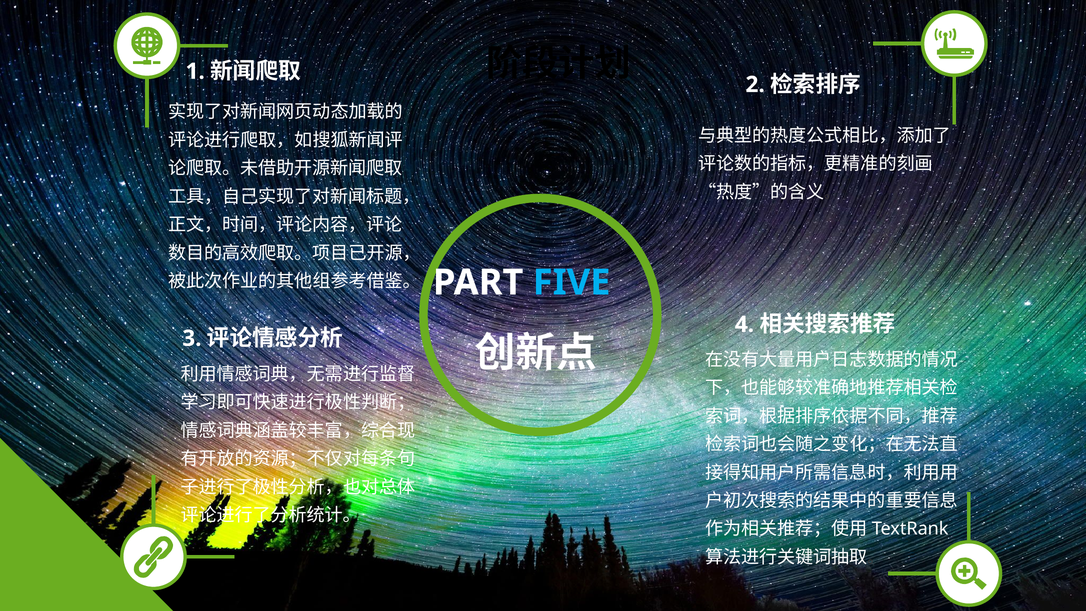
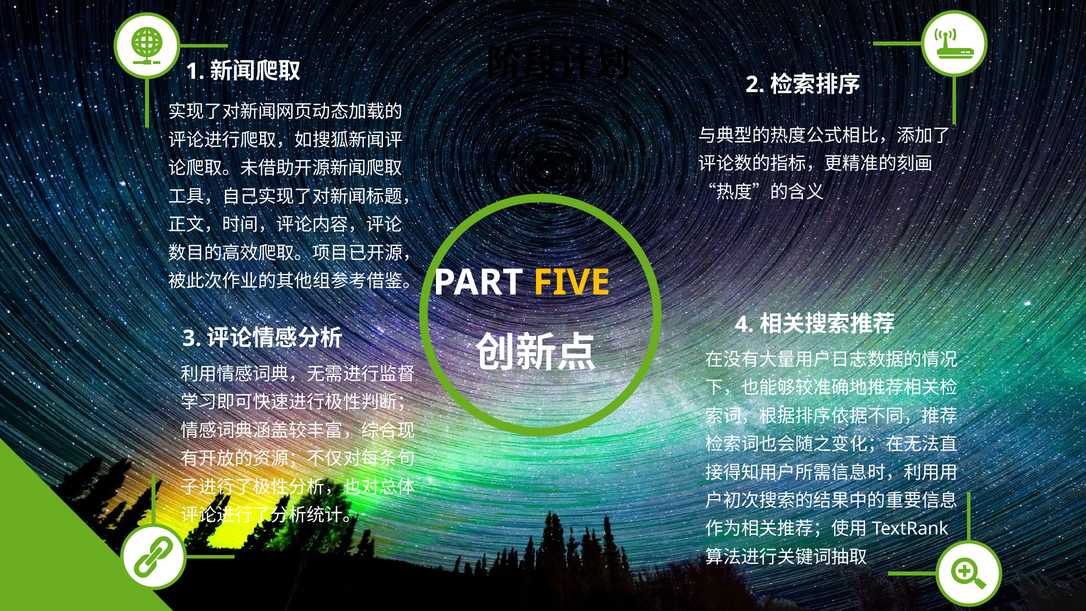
FIVE colour: light blue -> yellow (572, 282)
